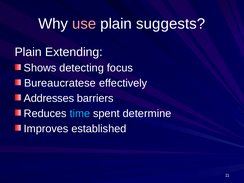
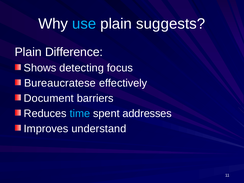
use colour: pink -> light blue (84, 24)
Extending: Extending -> Difference (74, 52)
Addresses: Addresses -> Document (49, 98)
determine: determine -> addresses (147, 114)
established: established -> understand (99, 129)
